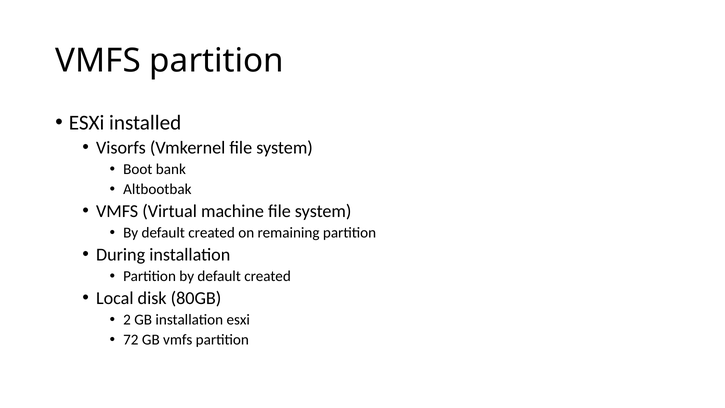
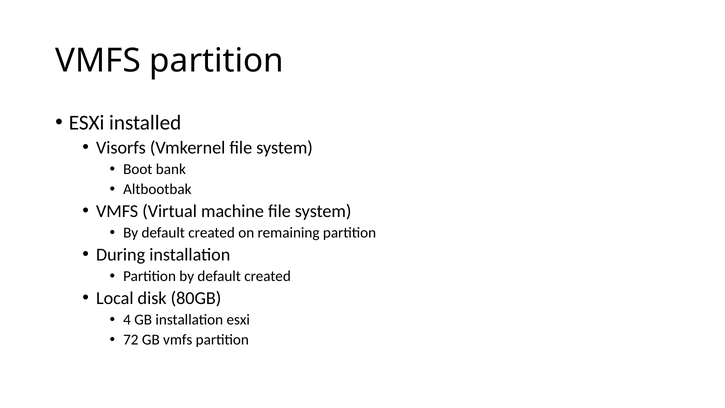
2: 2 -> 4 (127, 320)
